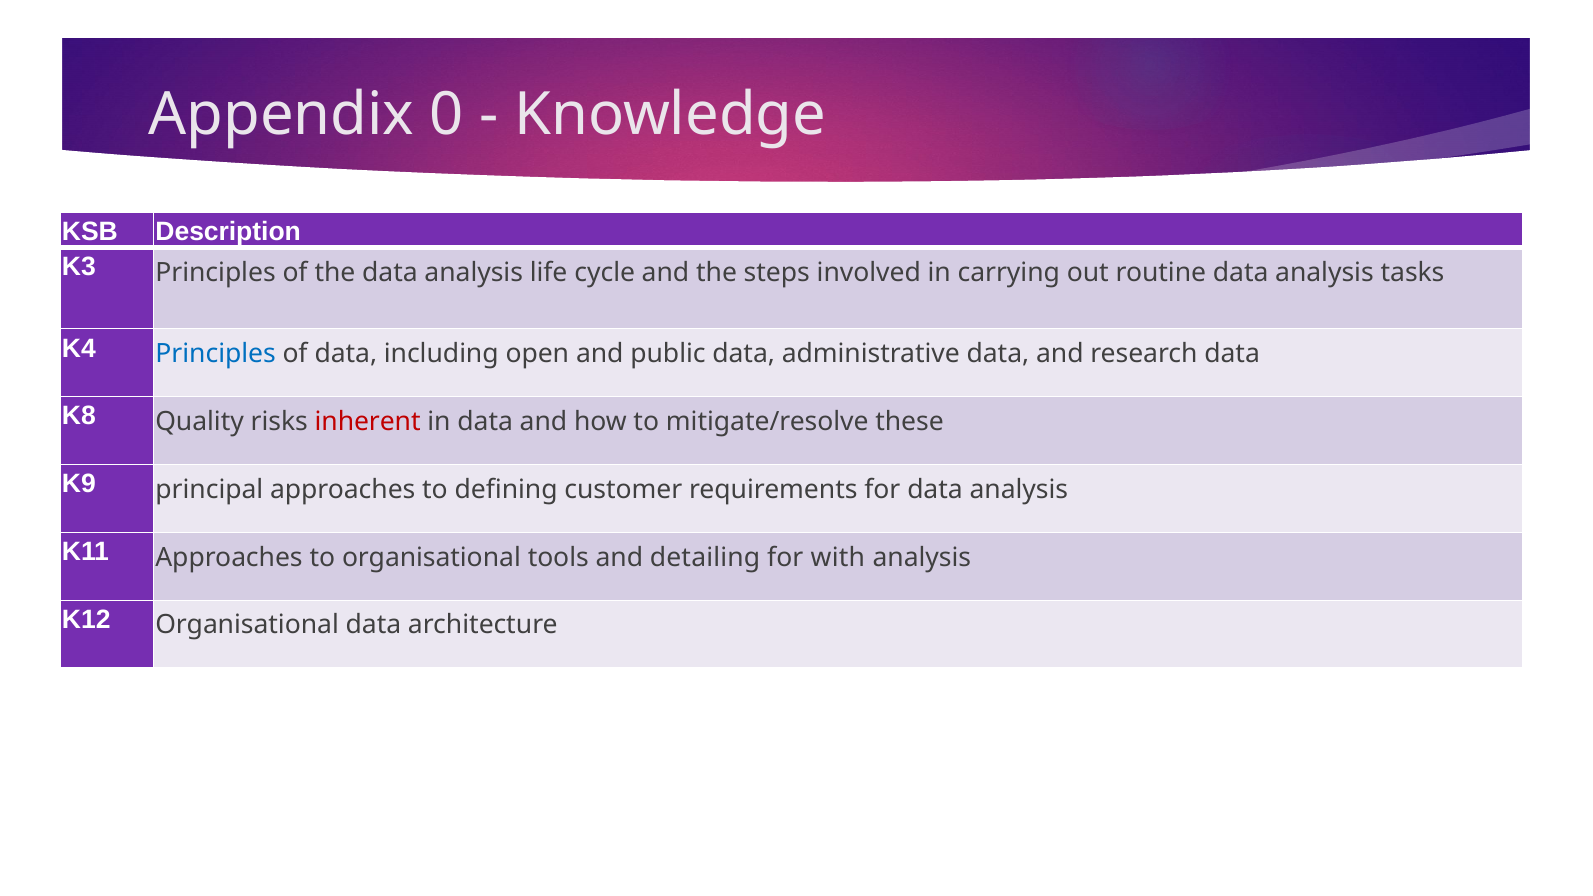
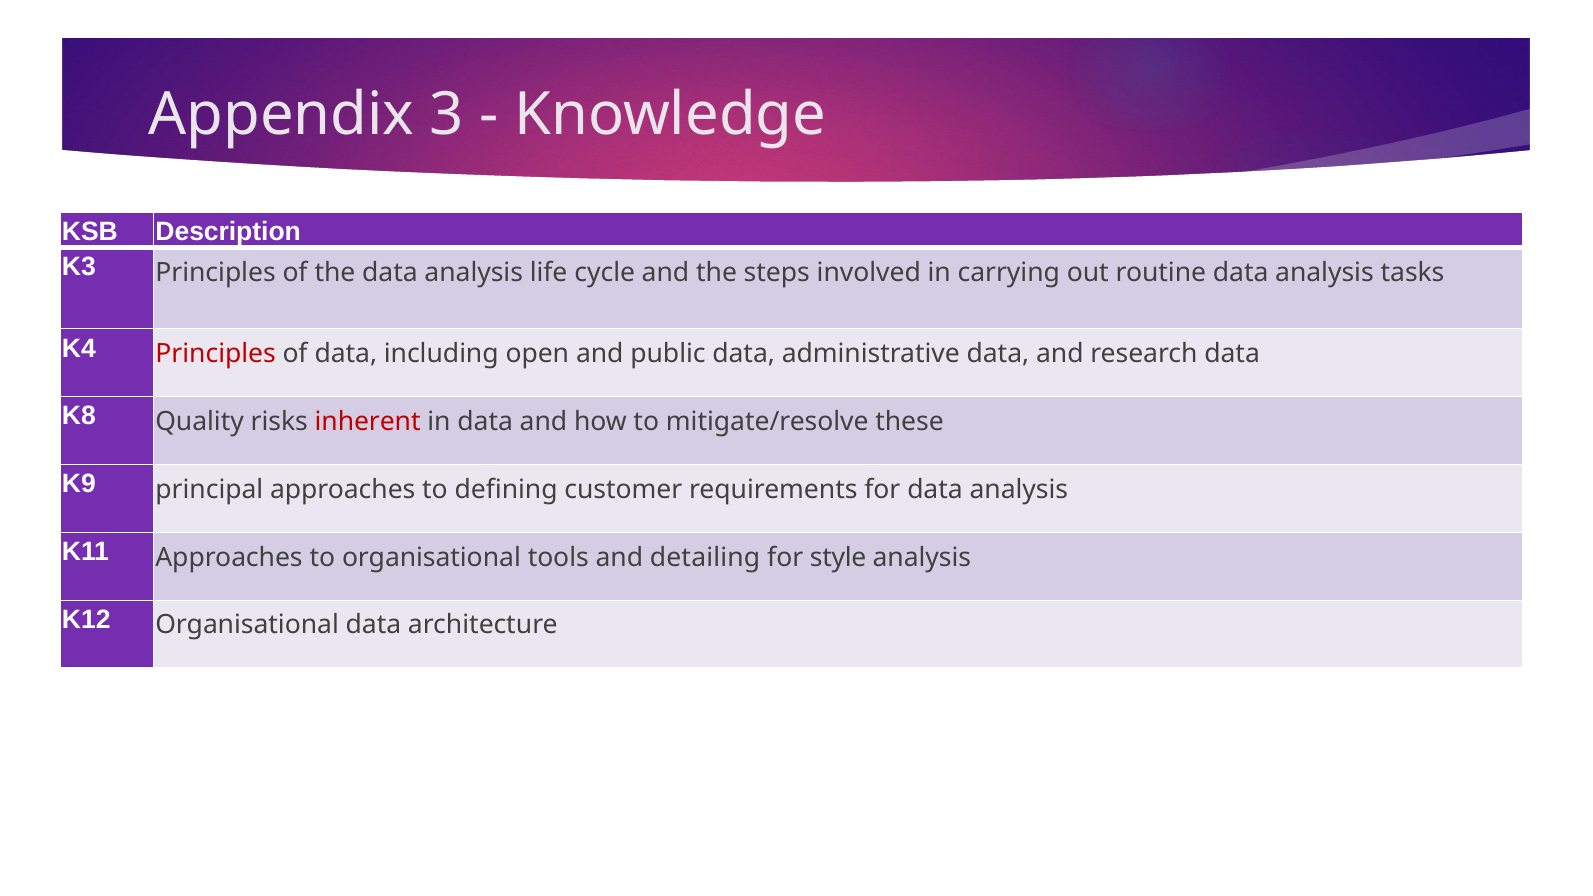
0: 0 -> 3 (447, 115)
Principles colour: blue -> red (216, 354)
with: with -> style (838, 557)
